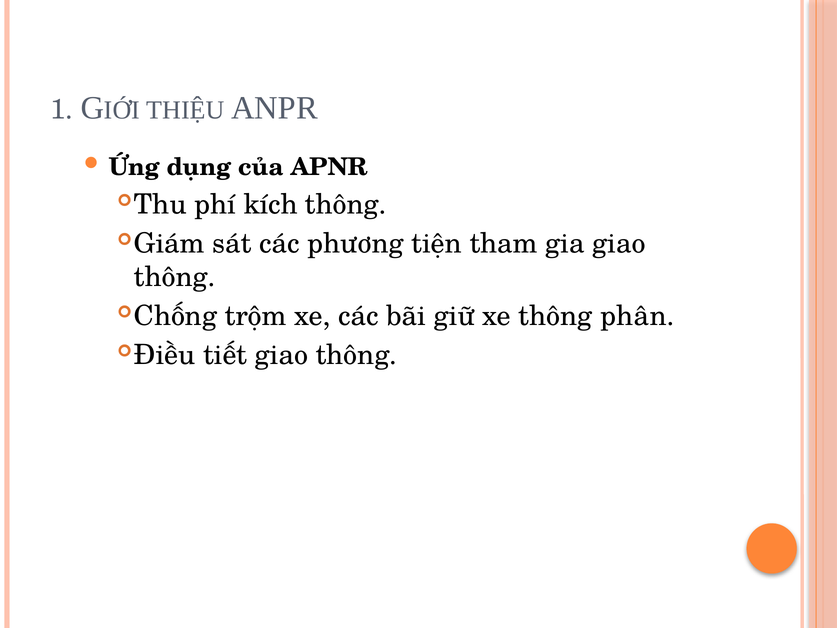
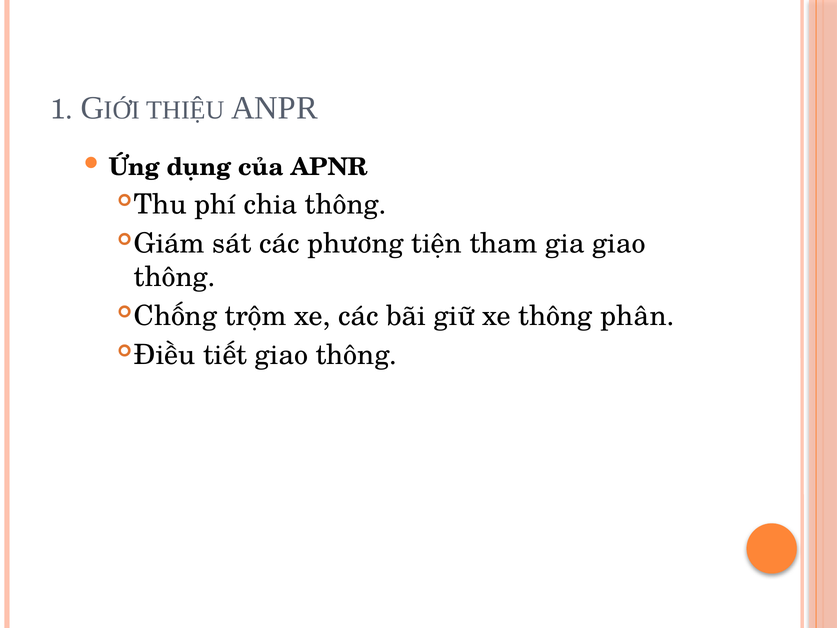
kích: kích -> chia (271, 204)
